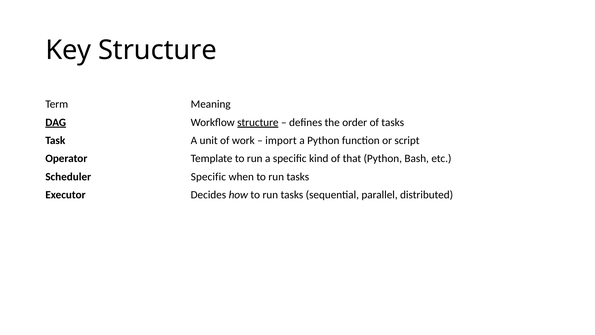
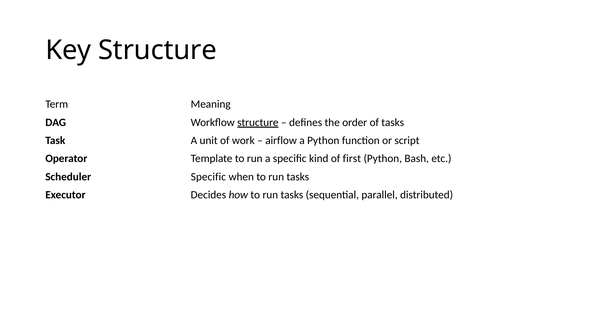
DAG underline: present -> none (56, 122)
import: import -> airflow (281, 140)
that: that -> first (352, 158)
